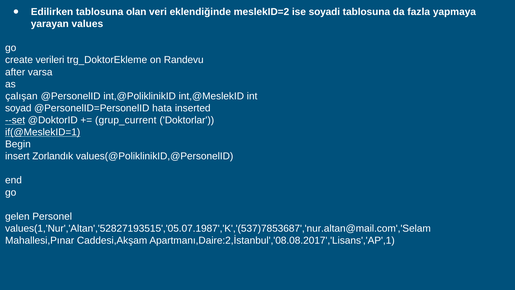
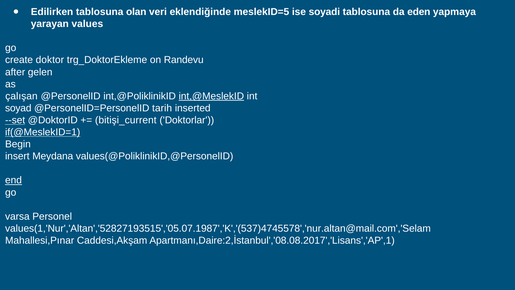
meslekID=2: meslekID=2 -> meslekID=5 (261, 12)
fazla: fazla -> eden (419, 12)
verileri: verileri -> doktor (50, 60)
varsa: varsa -> gelen (40, 72)
int,@MeslekID underline: none -> present (211, 96)
hata: hata -> tarih (162, 108)
grup_current: grup_current -> bitişi_current (126, 120)
Zorlandık: Zorlandık -> Meydana (53, 156)
end underline: none -> present (13, 180)
gelen: gelen -> varsa (17, 216)
values(1,'Nur','Altan','52827193515','05.07.1987','K','(537)7853687','nur.altan@mail.com','Selam: values(1,'Nur','Altan','52827193515','05.07.1987','K','(537)7853687','nur.altan@mail.com','Selam -> values(1,'Nur','Altan','52827193515','05.07.1987','K','(537)4745578','nur.altan@mail.com','Selam (218, 228)
